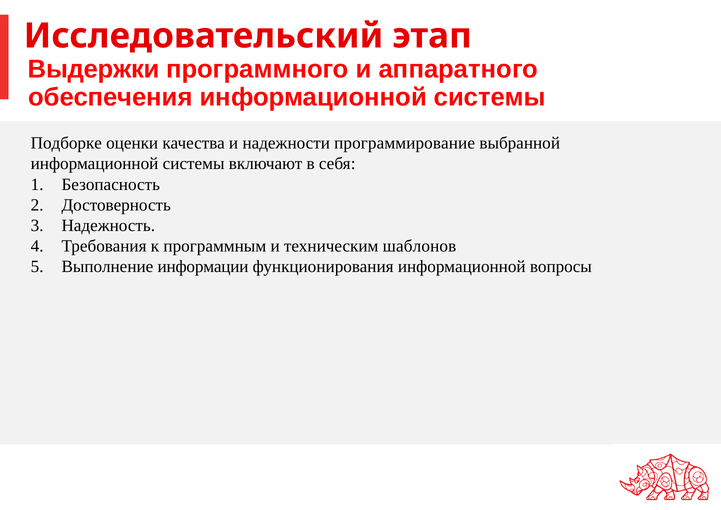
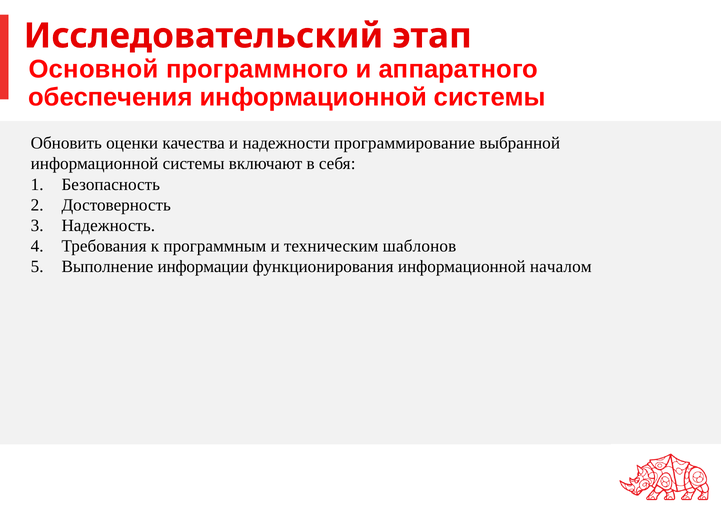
Выдержки: Выдержки -> Основной (93, 69)
Подборке: Подборке -> Обновить (66, 143)
вопросы: вопросы -> началом (561, 267)
